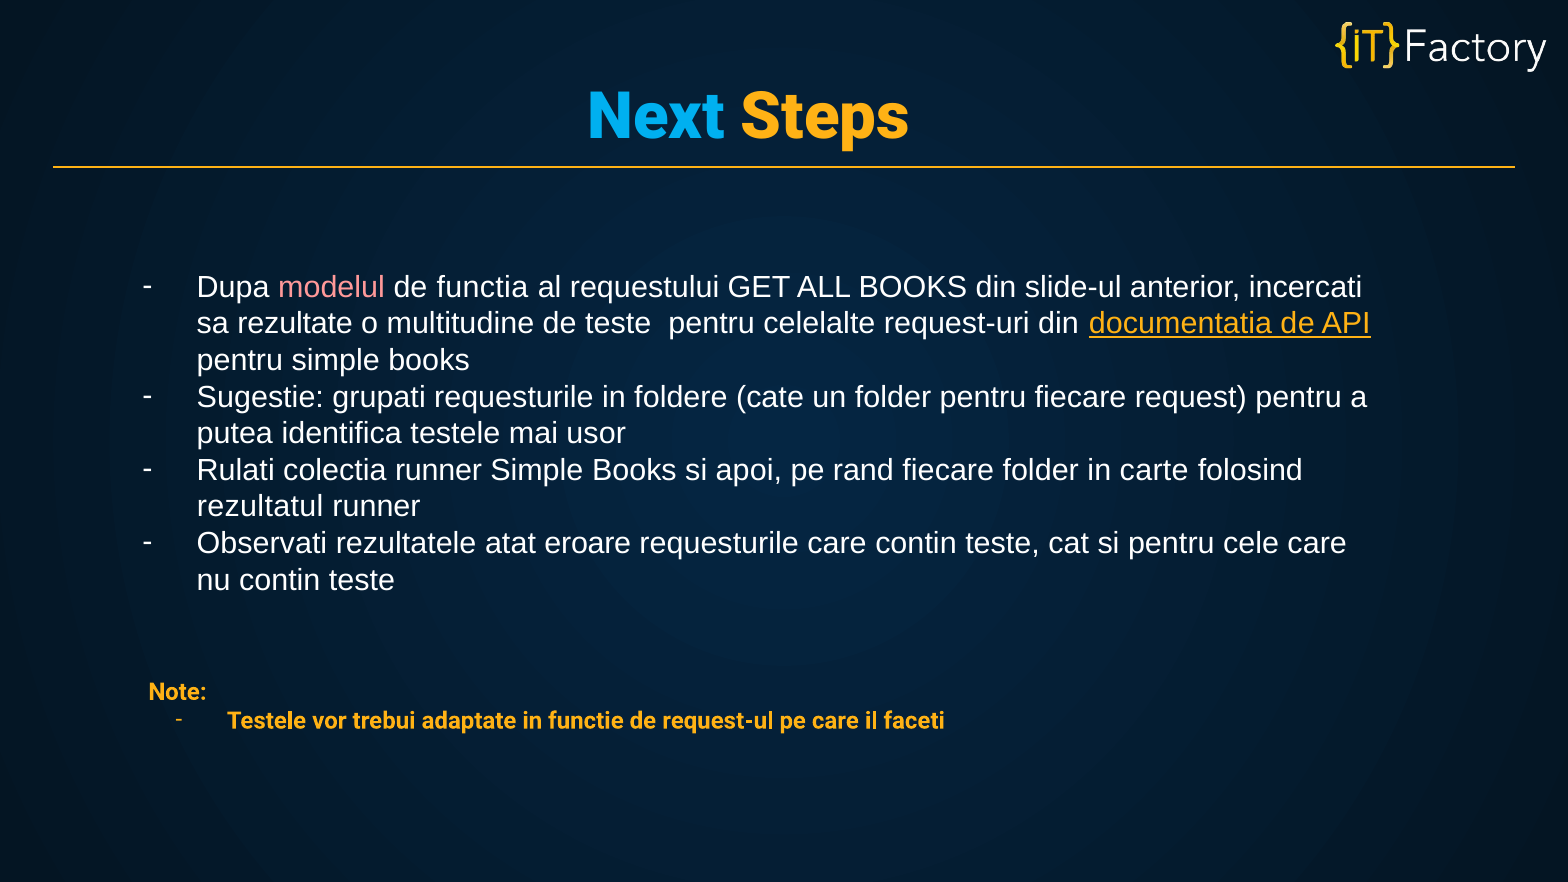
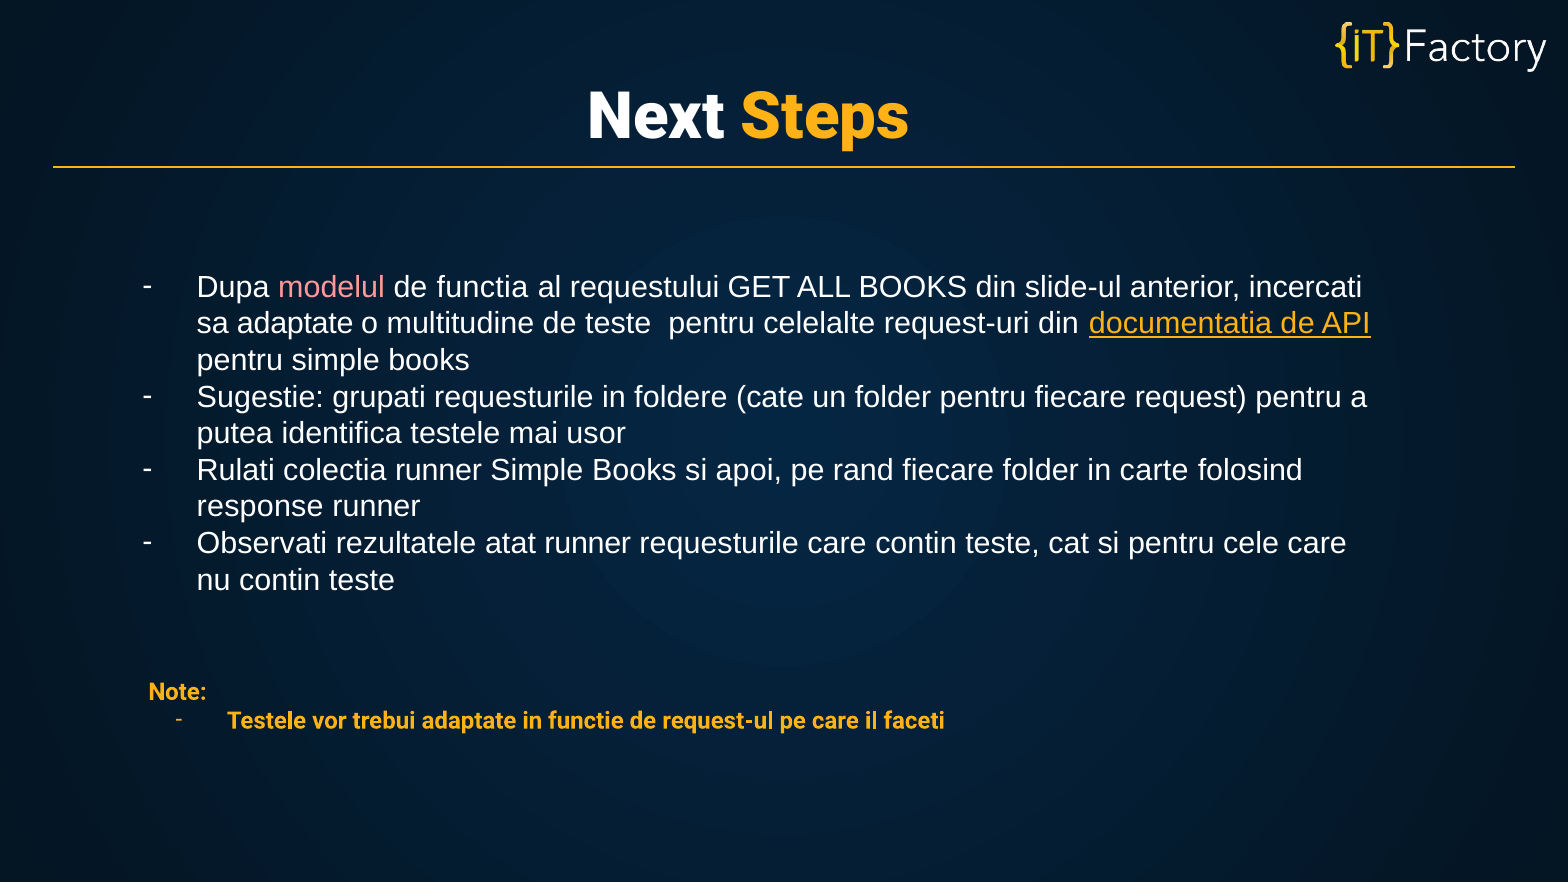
Next colour: light blue -> white (656, 117)
sa rezultate: rezultate -> adaptate (295, 324)
rezultatul: rezultatul -> response (260, 507)
atat eroare: eroare -> runner (588, 543)
